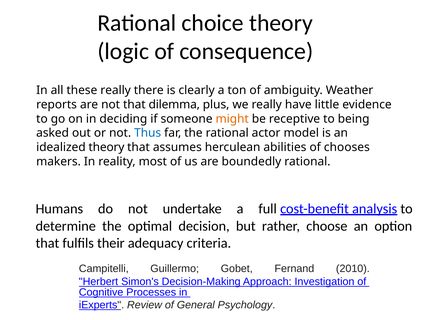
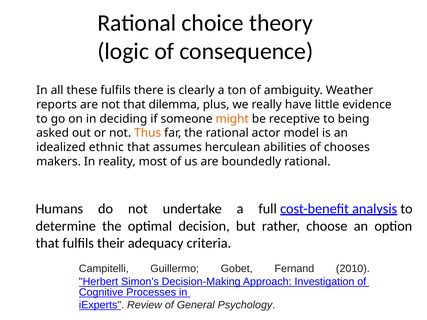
these really: really -> fulfils (116, 90)
Thus colour: blue -> orange (148, 133)
idealized theory: theory -> ethnic (106, 147)
